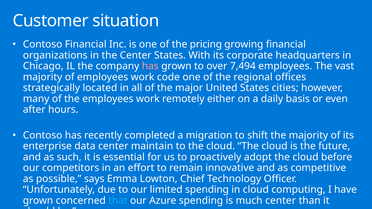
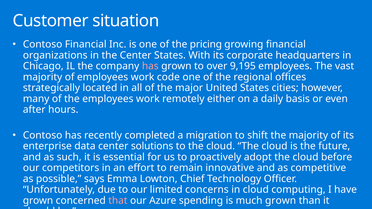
7,494: 7,494 -> 9,195 (243, 66)
maintain: maintain -> solutions (152, 146)
limited spending: spending -> concerns (207, 190)
that colour: light blue -> pink (118, 201)
much center: center -> grown (281, 201)
